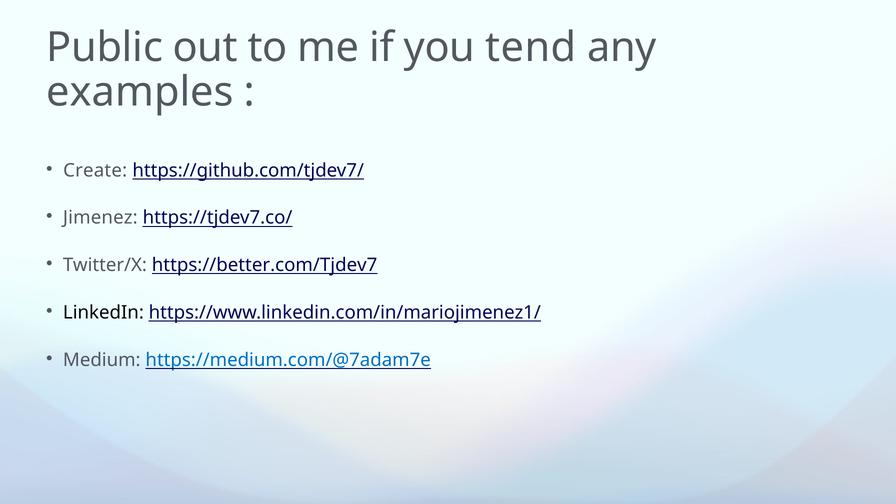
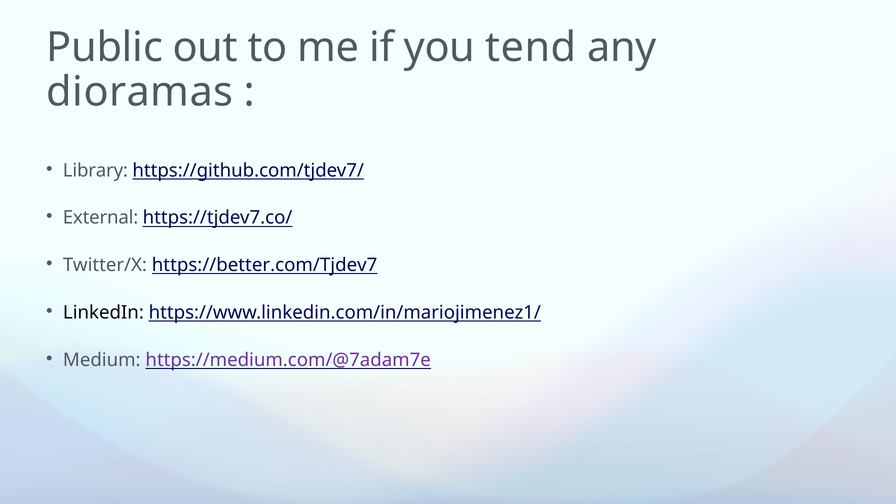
examples: examples -> dioramas (140, 92)
Create: Create -> Library (95, 170)
Jimenez: Jimenez -> External (101, 218)
https://medium.com/@7adam7e colour: blue -> purple (288, 360)
